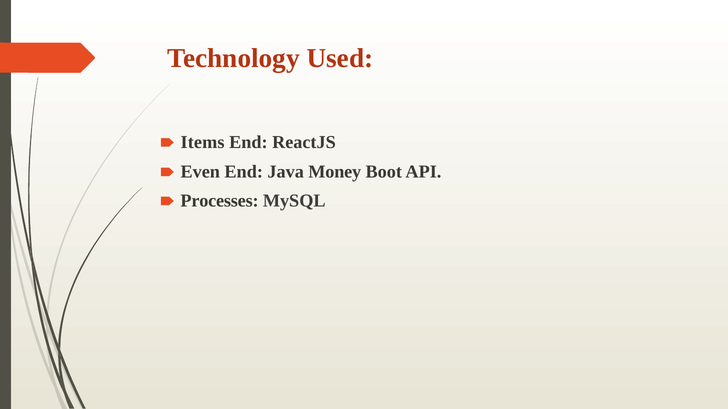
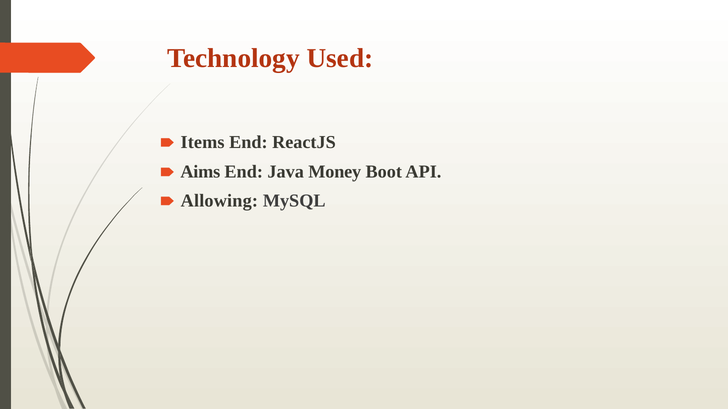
Even: Even -> Aims (200, 172)
Processes: Processes -> Allowing (219, 201)
